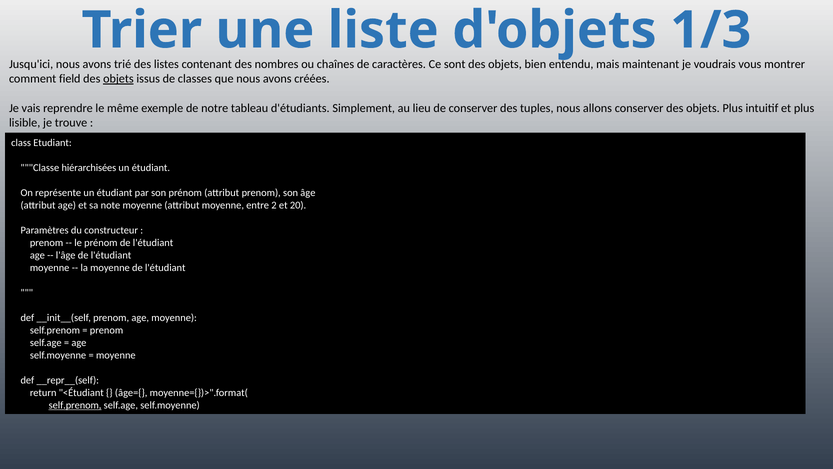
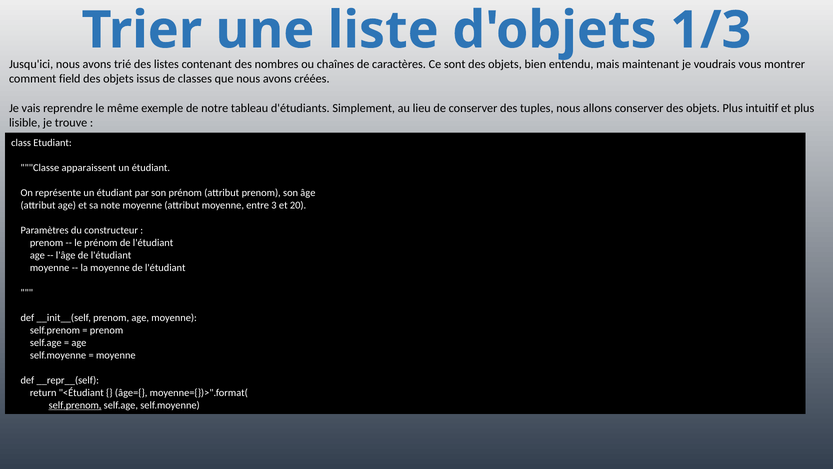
objets underline: present -> none (118, 79)
hiérarchisées: hiérarchisées -> apparaissent (89, 168)
2: 2 -> 3 (274, 205)
